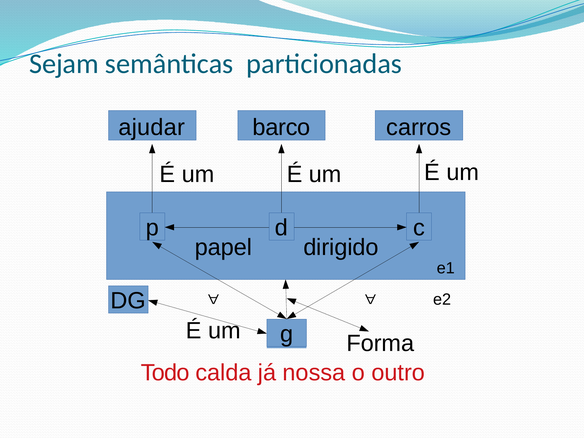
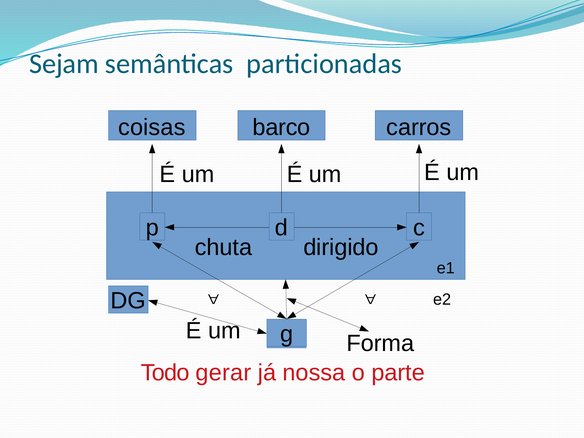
ajudar: ajudar -> coisas (152, 128)
papel: papel -> chuta (224, 248)
calda: calda -> gerar (223, 373)
outro: outro -> parte (398, 373)
